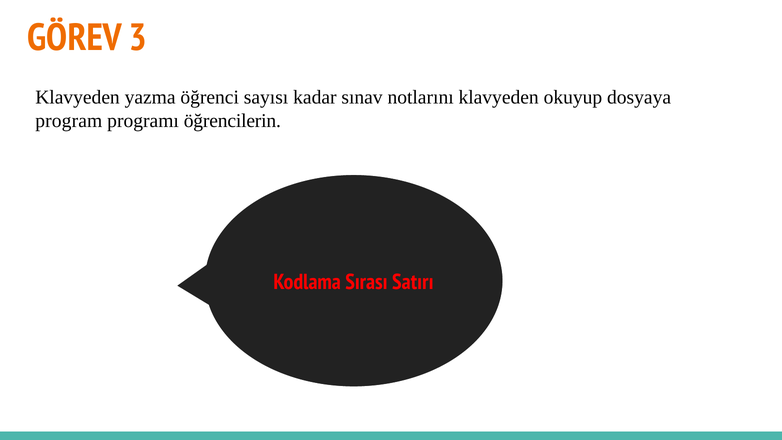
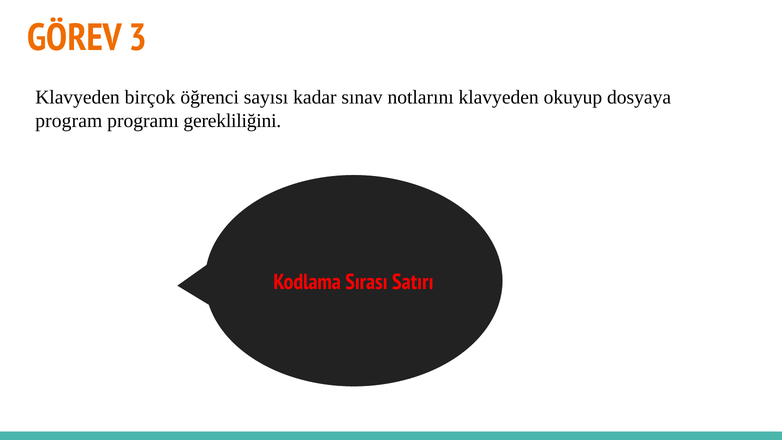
yazma: yazma -> birçok (150, 97)
öğrencilerin: öğrencilerin -> gerekliliğini (232, 121)
